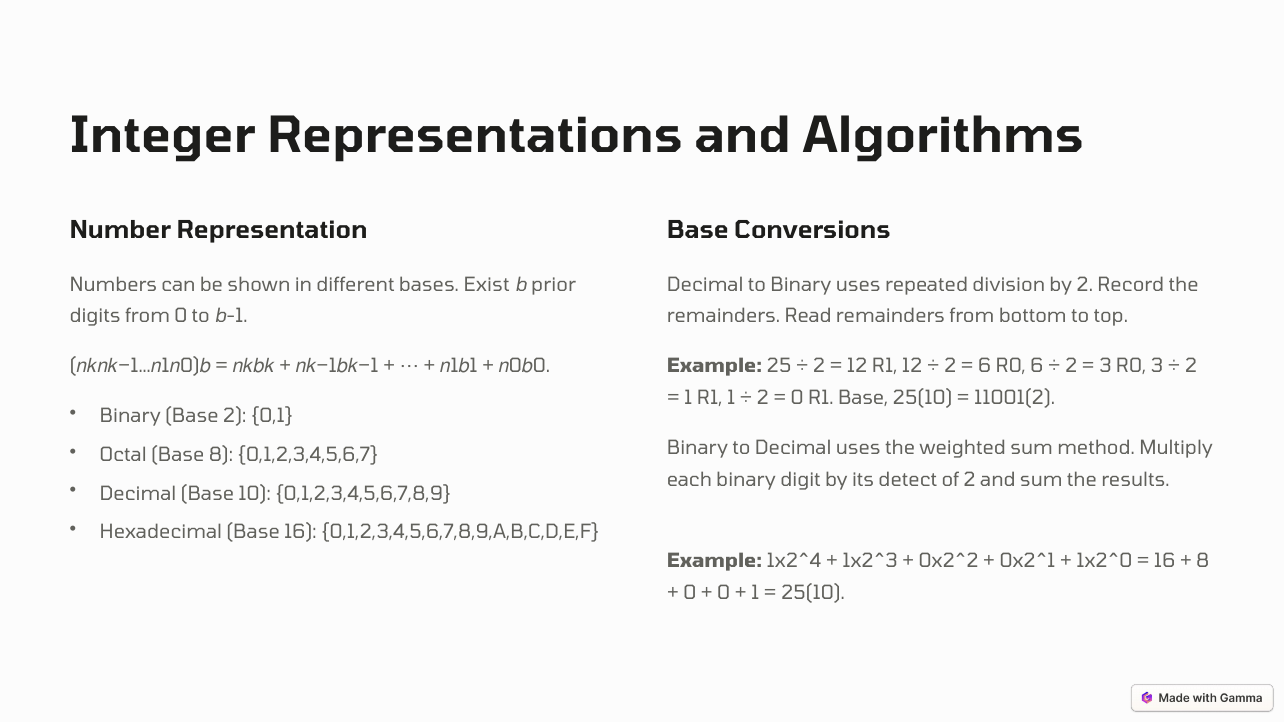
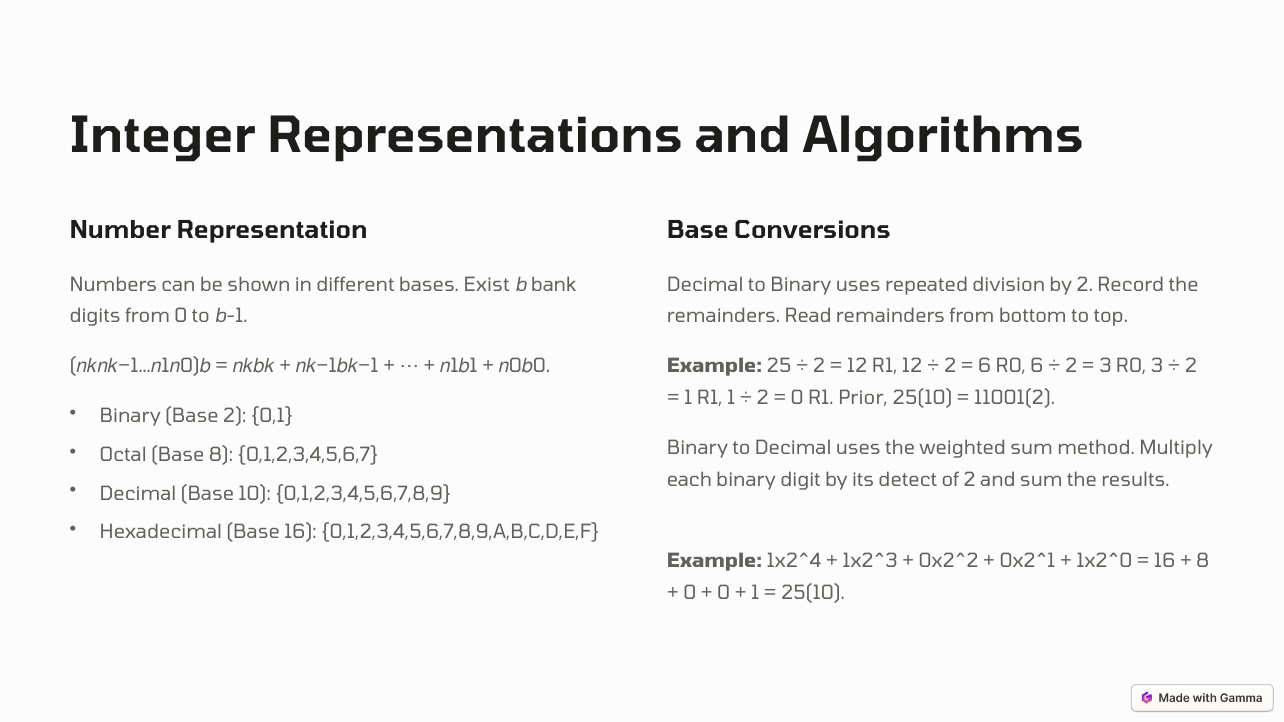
prior: prior -> bank (554, 285)
R1 Base: Base -> Prior (863, 398)
